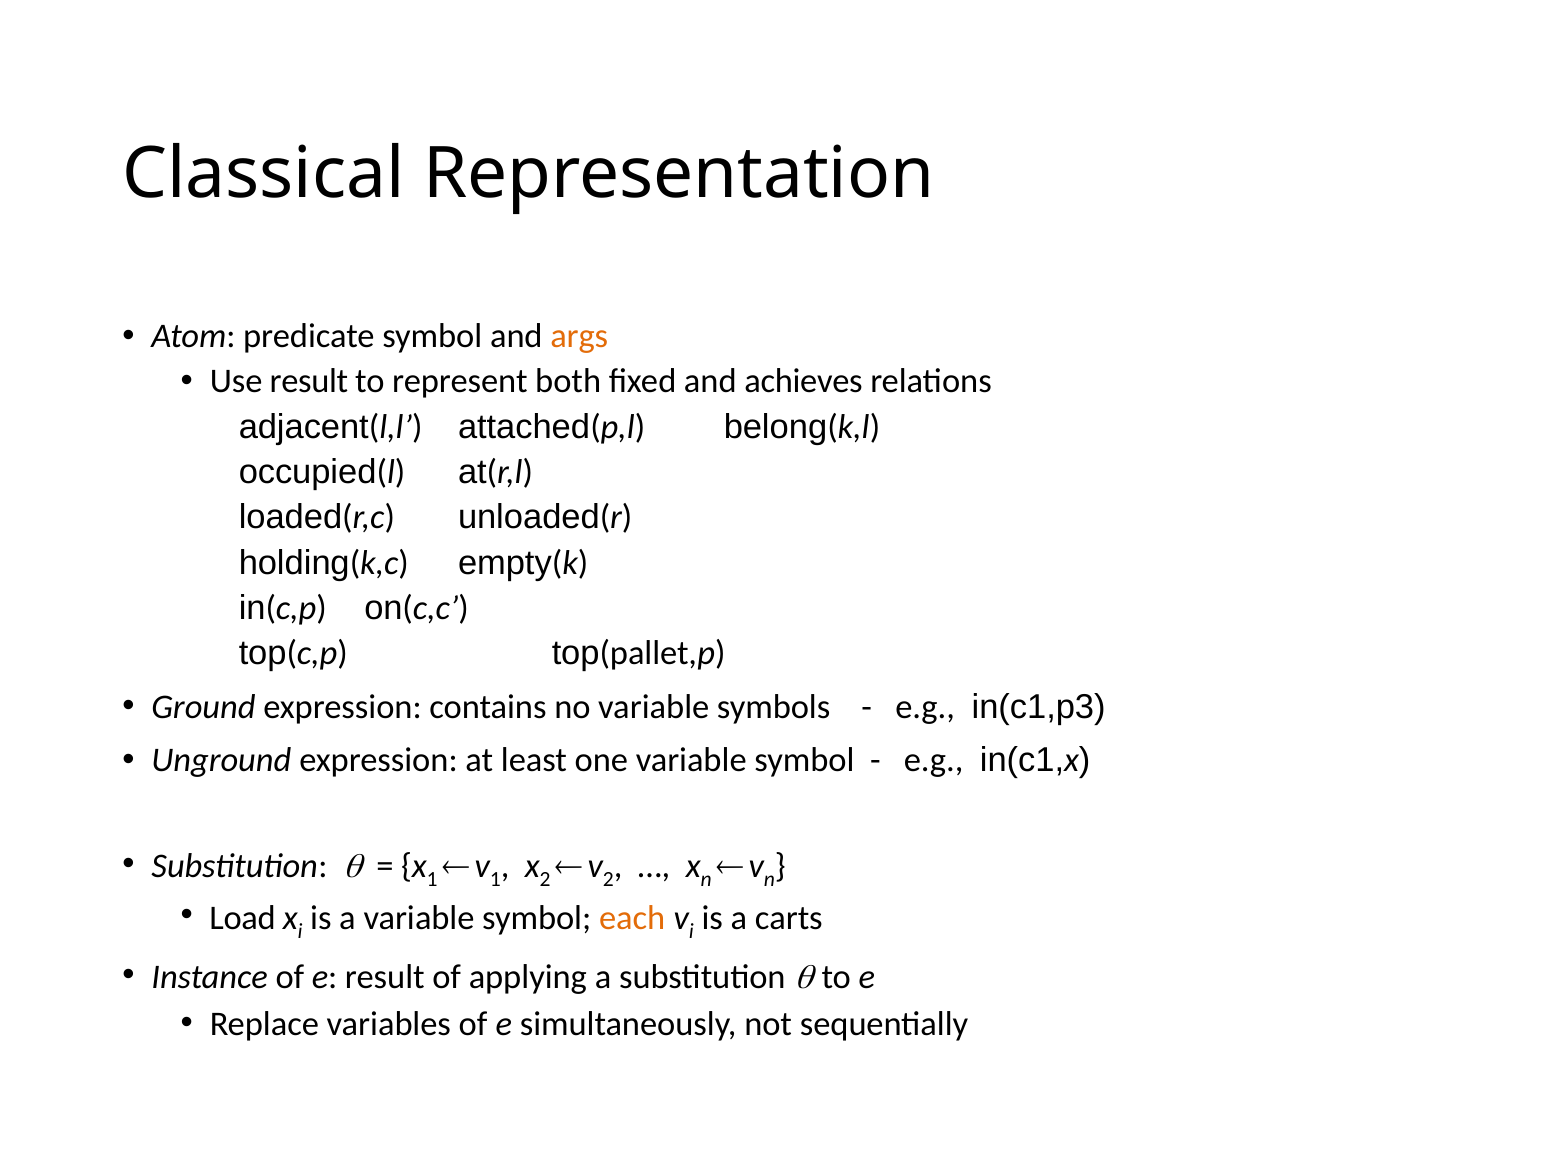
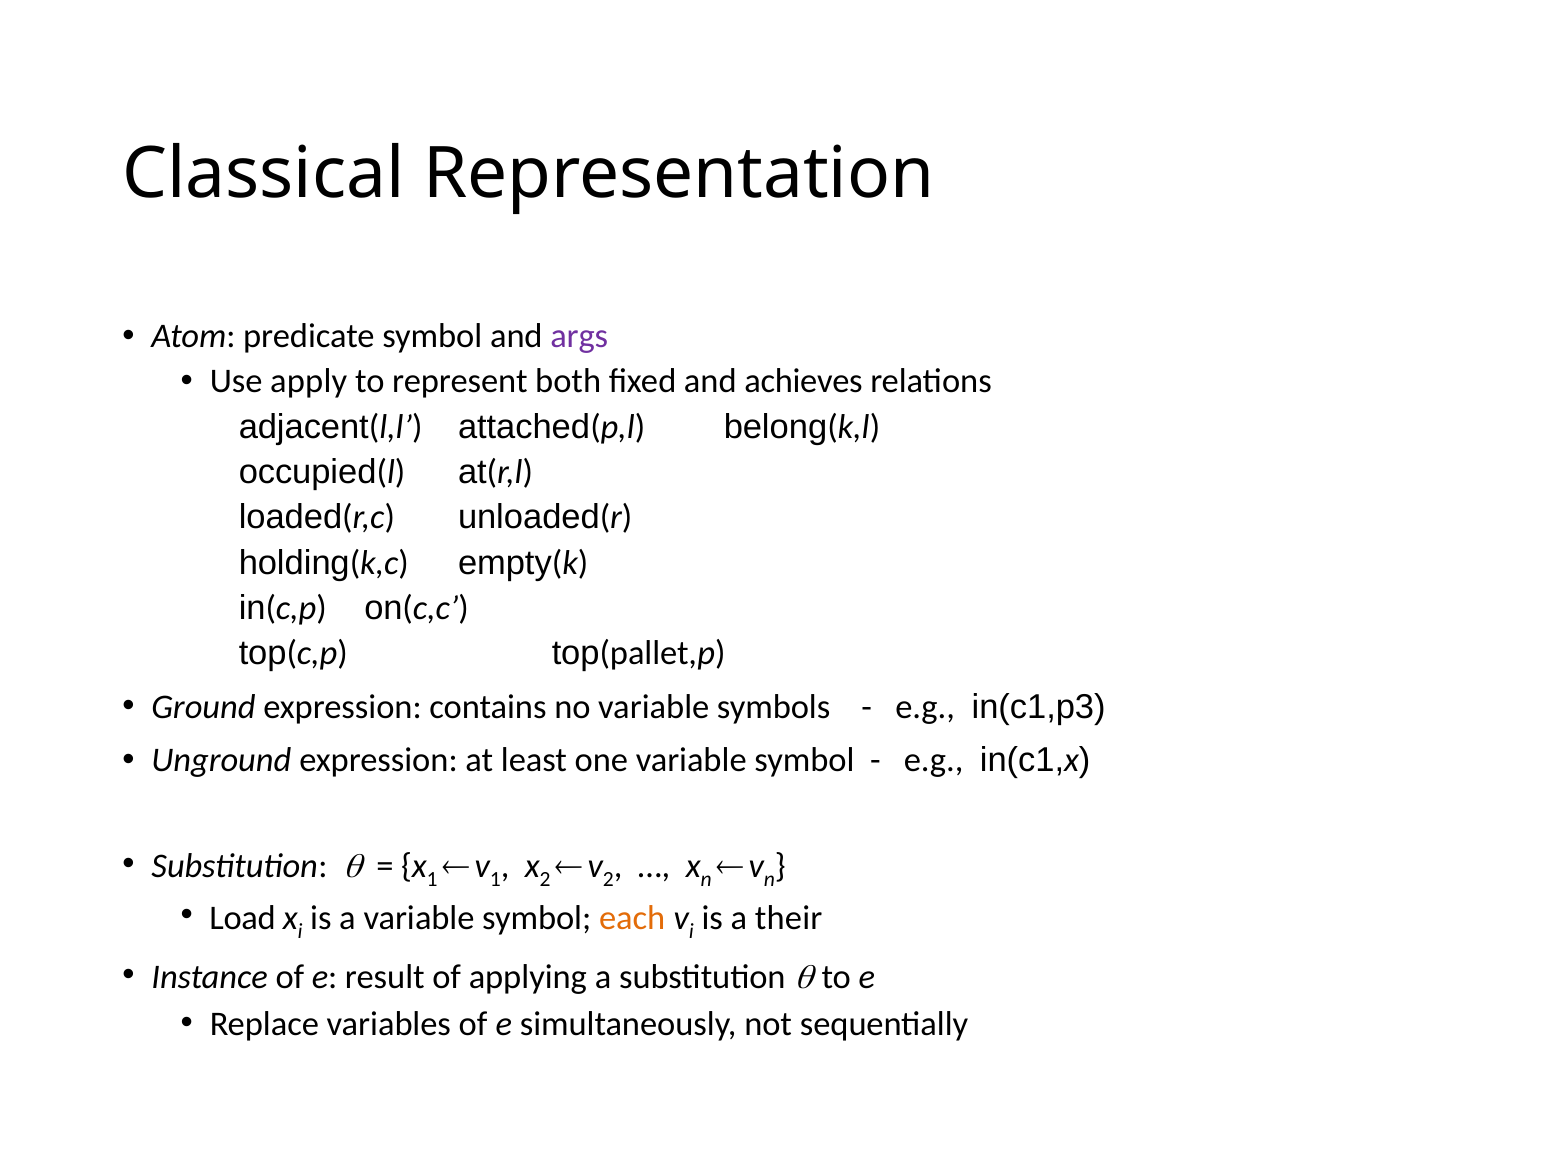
args colour: orange -> purple (579, 336)
Use result: result -> apply (309, 382)
carts: carts -> their (789, 918)
